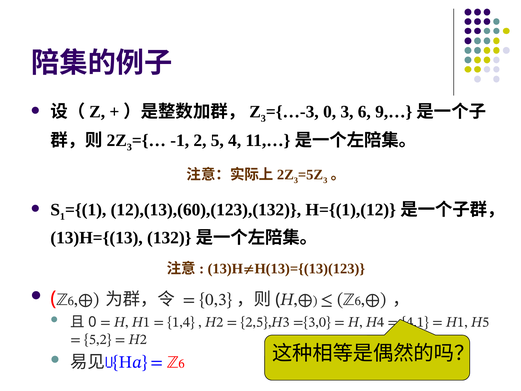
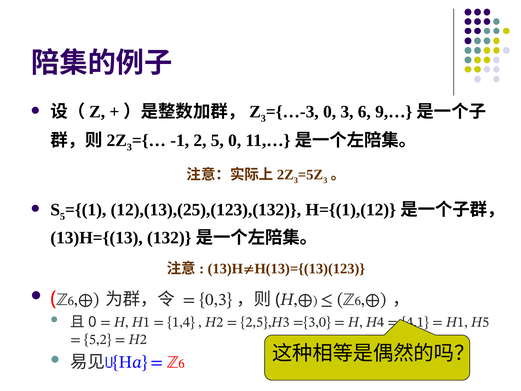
5 4: 4 -> 0 (235, 140)
1: 1 -> 5 (63, 217)
12),(13),(60),(123),(132: 12),(13),(60),(123),(132 -> 12),(13),(25),(123),(132 (206, 210)
